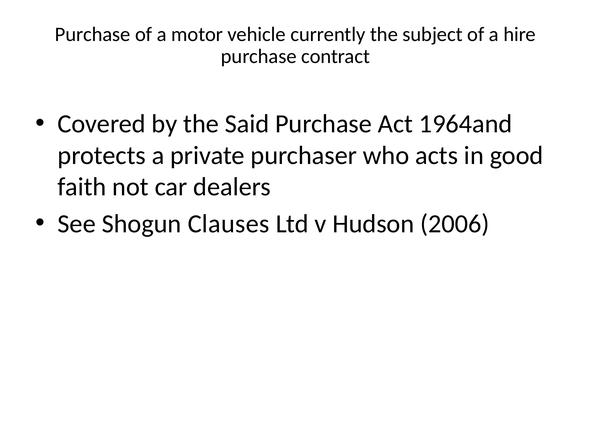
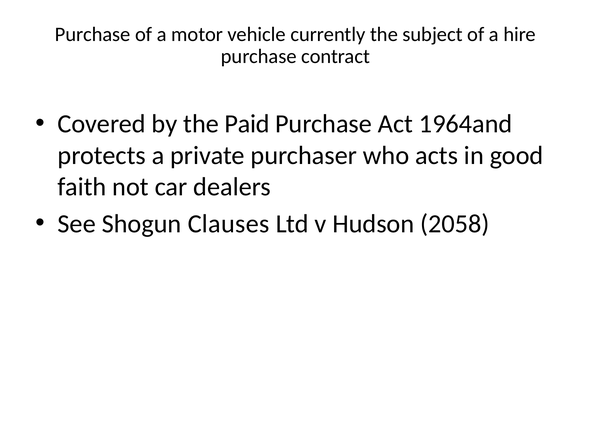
Said: Said -> Paid (247, 124)
2006: 2006 -> 2058 (455, 224)
